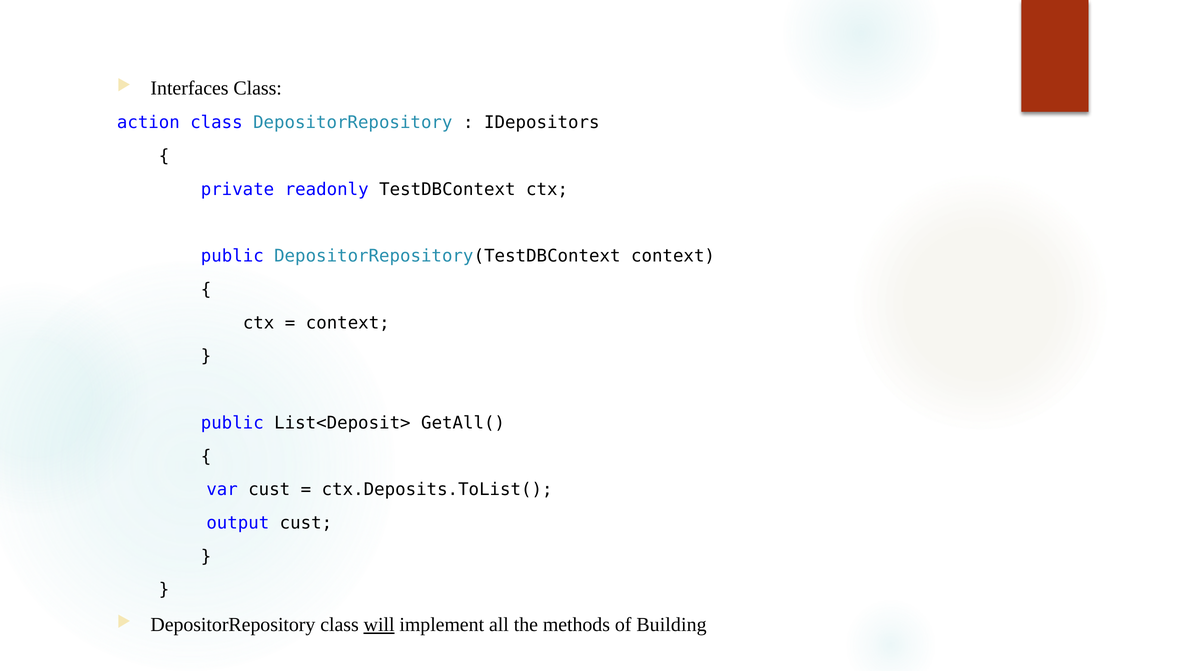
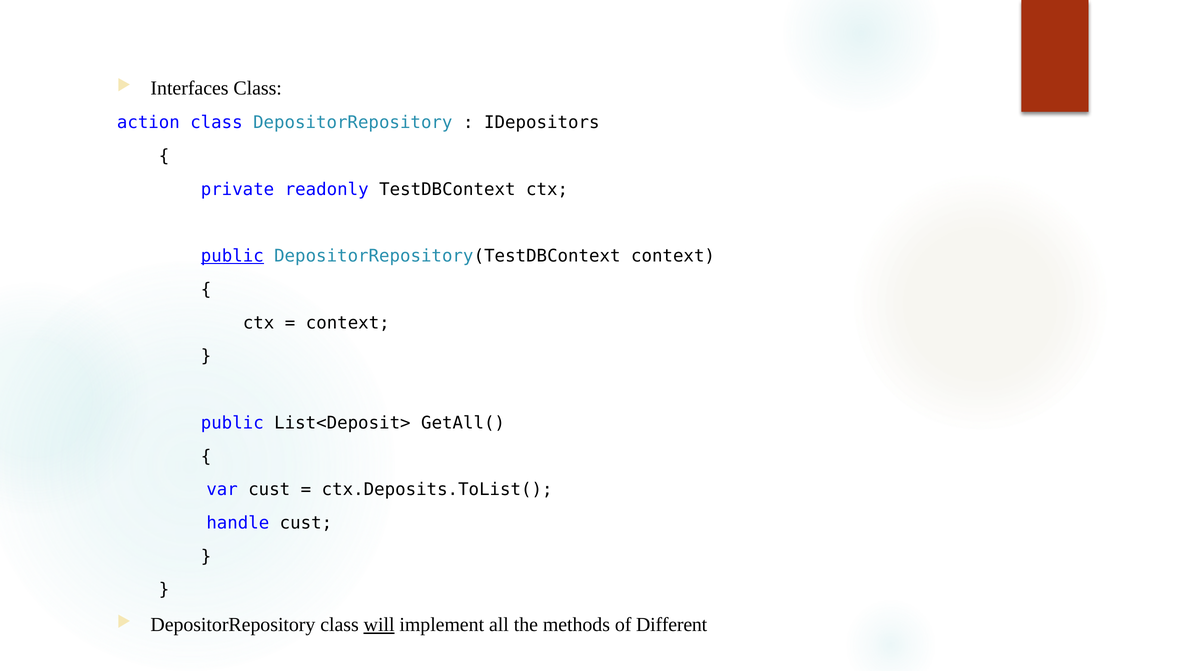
public underline: none -> present (232, 256)
output: output -> handle (238, 523)
Building: Building -> Different (672, 625)
